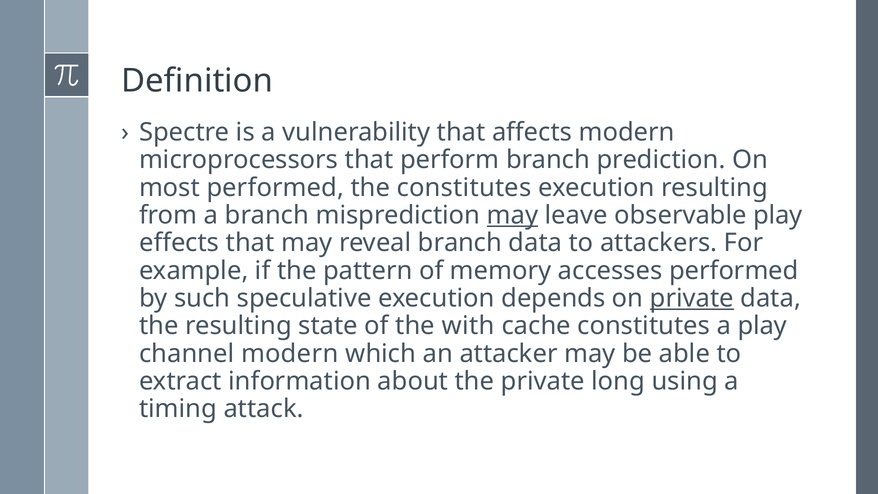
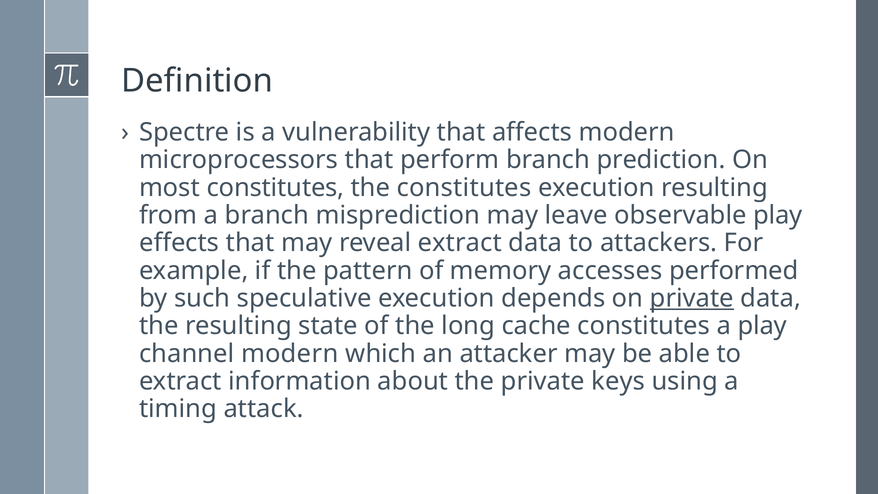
most performed: performed -> constitutes (275, 188)
may underline: present -> none (513, 215)
reveal branch: branch -> extract (460, 243)
with: with -> long (468, 326)
long: long -> keys (618, 381)
